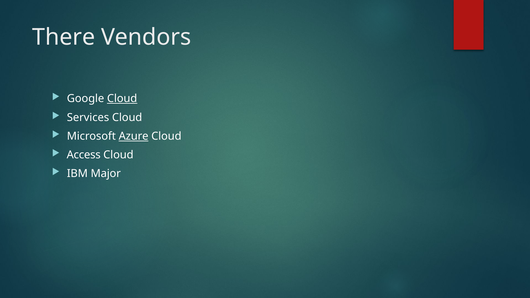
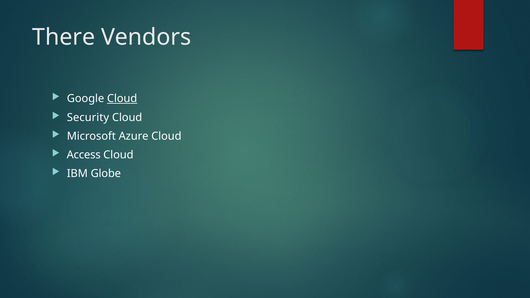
Services: Services -> Security (88, 117)
Azure underline: present -> none (134, 136)
Major: Major -> Globe (106, 174)
